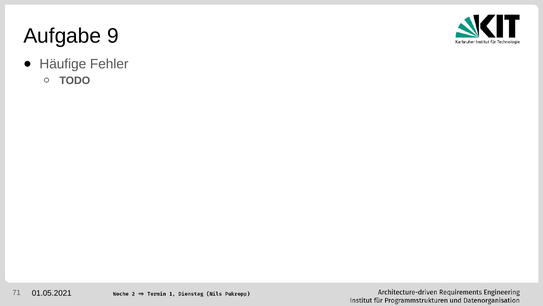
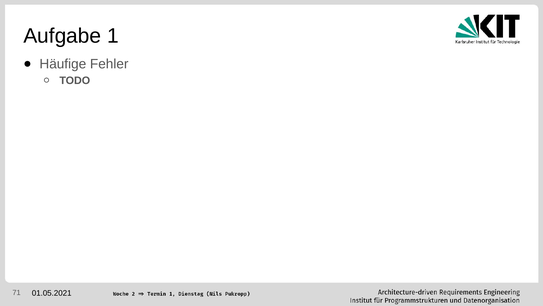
9: 9 -> 1 (113, 36)
